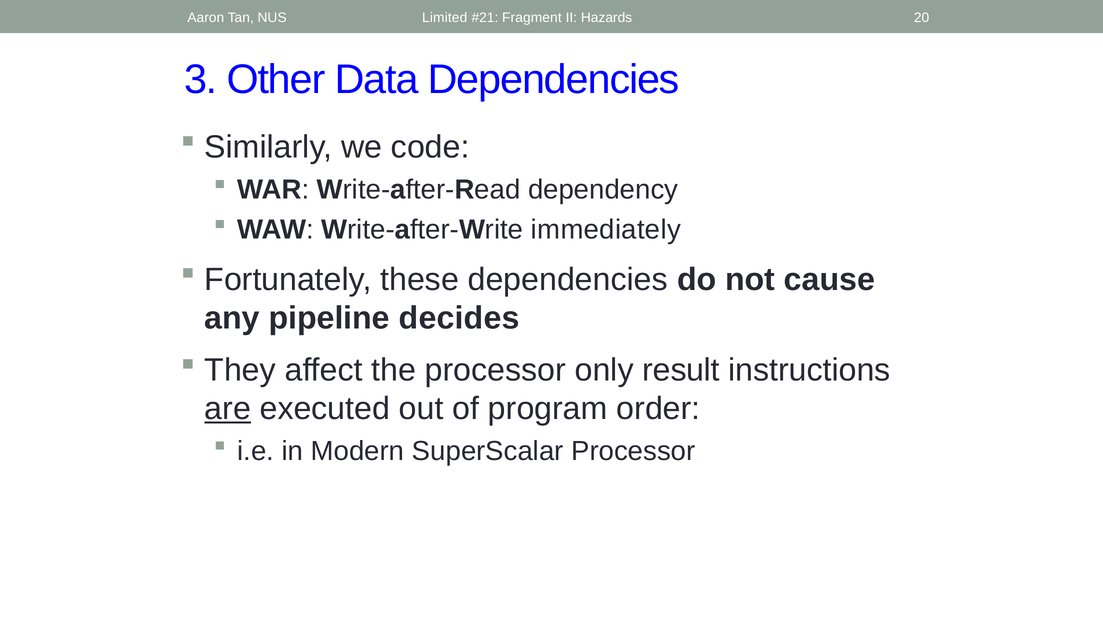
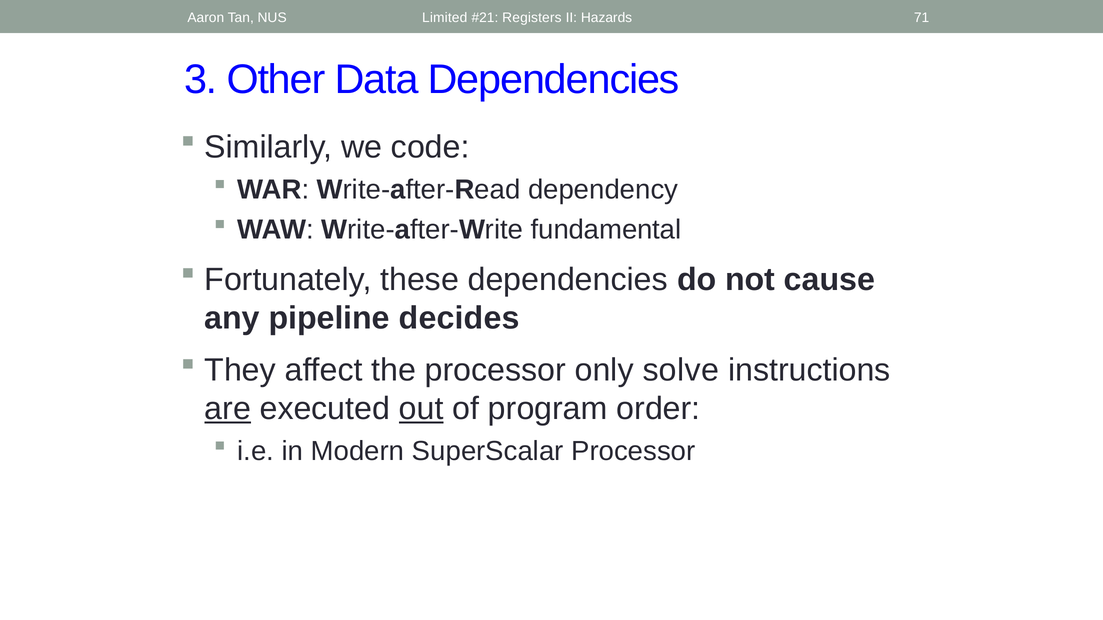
Fragment: Fragment -> Registers (532, 17)
20: 20 -> 71 (922, 17)
immediately: immediately -> fundamental (606, 230)
result: result -> solve (681, 371)
out underline: none -> present (421, 409)
